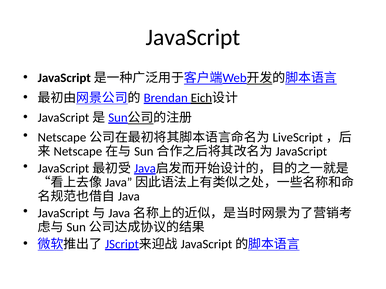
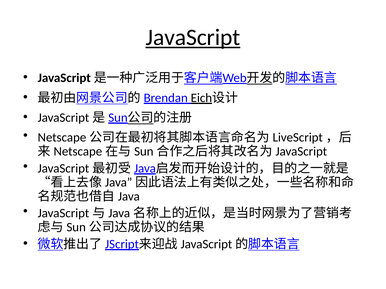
JavaScript underline: none -> present (193, 37)
